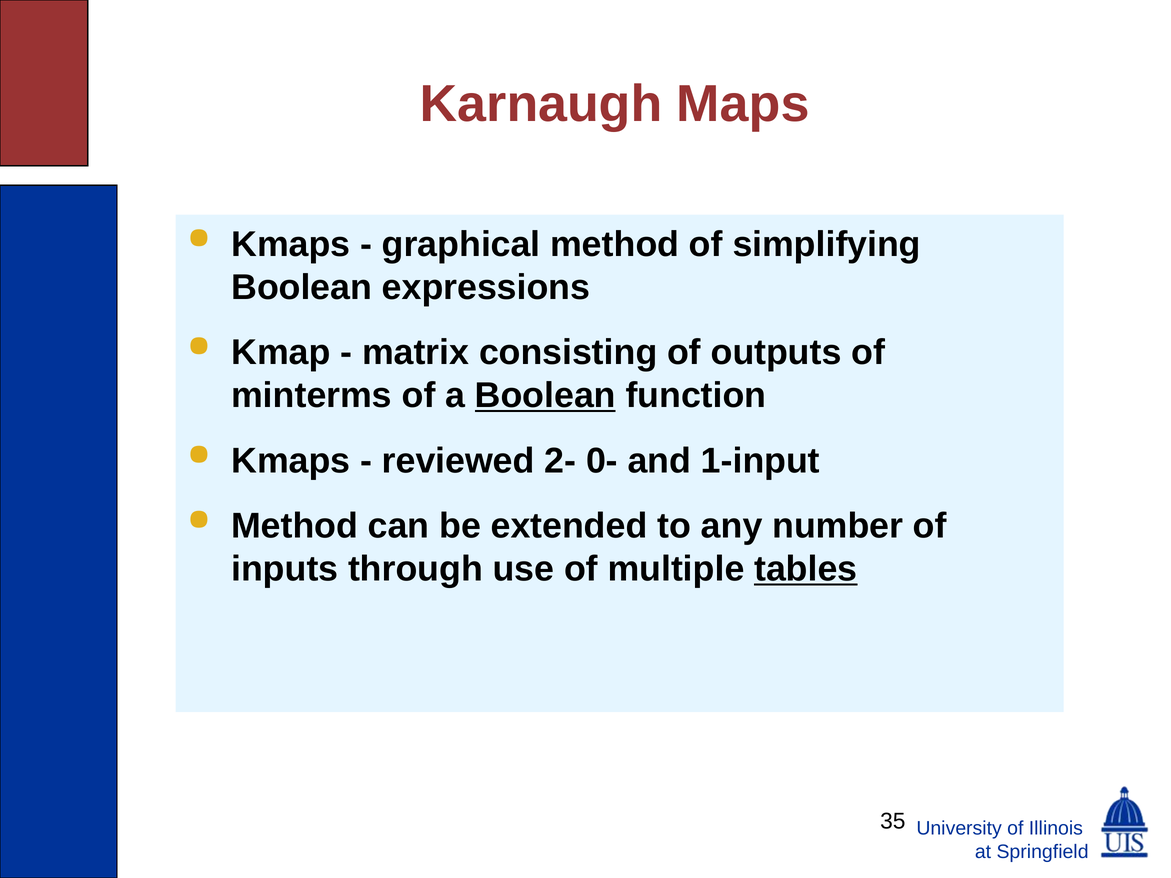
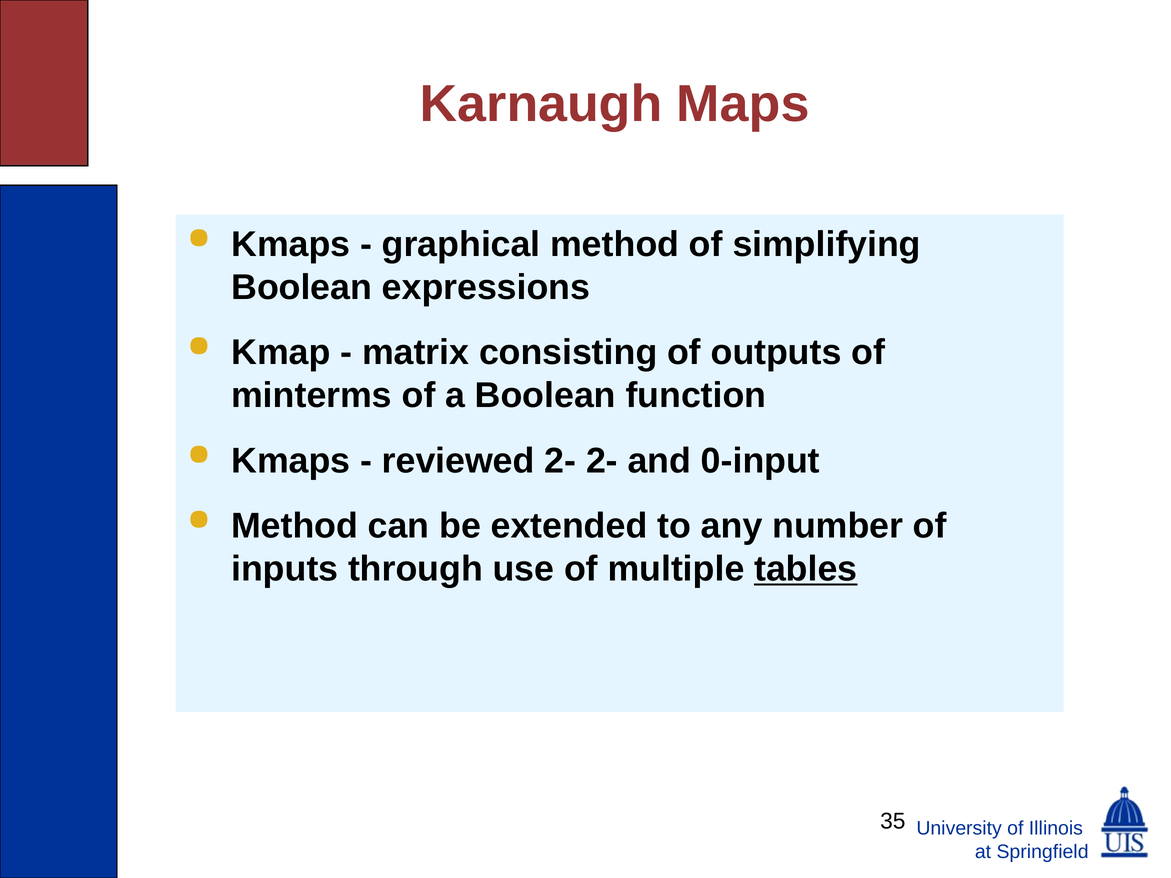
Boolean underline: present -> none (545, 396)
2- 0-: 0- -> 2- (602, 461)
1-input: 1-input -> 0-input (760, 461)
